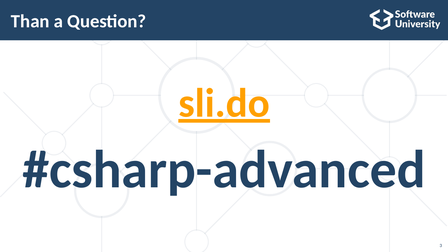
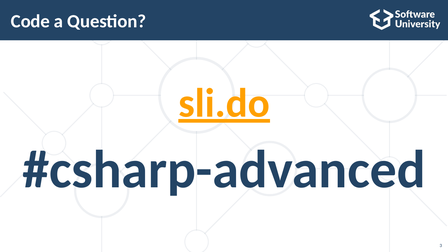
Than: Than -> Code (30, 21)
